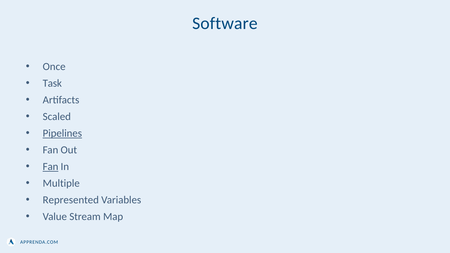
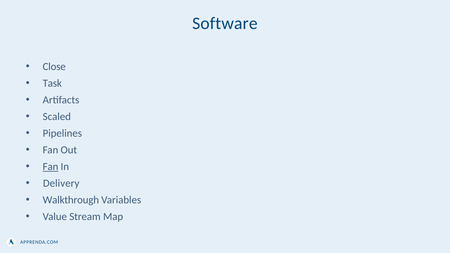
Once: Once -> Close (54, 67)
Pipelines underline: present -> none (62, 133)
Multiple: Multiple -> Delivery (61, 184)
Represented: Represented -> Walkthrough (71, 200)
